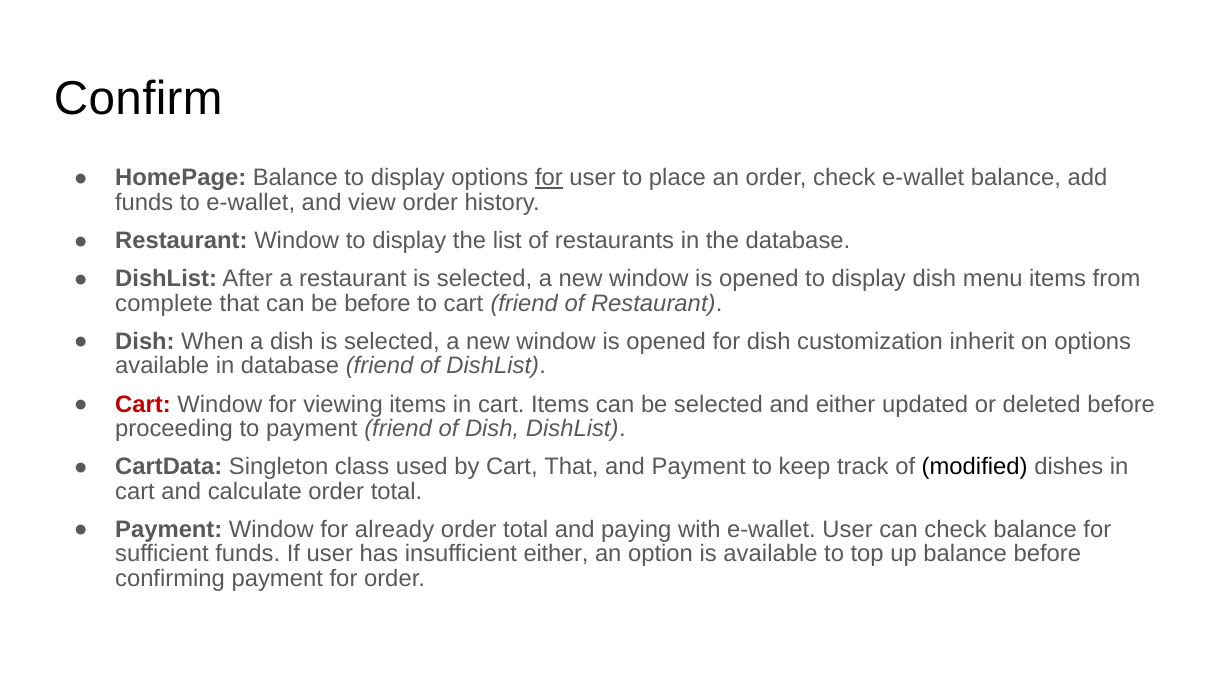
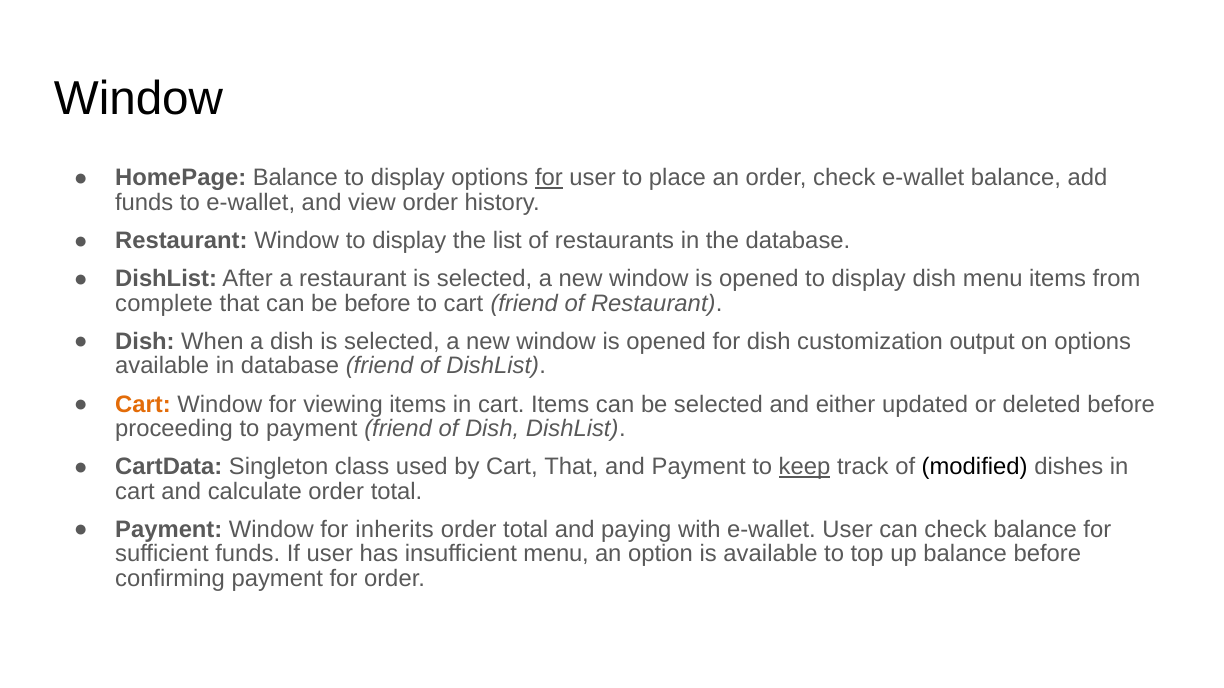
Confirm: Confirm -> Window (138, 99)
inherit: inherit -> output (982, 342)
Cart colour: red -> orange (143, 404)
keep underline: none -> present (805, 467)
already: already -> inherits (395, 530)
insufficient either: either -> menu (556, 555)
